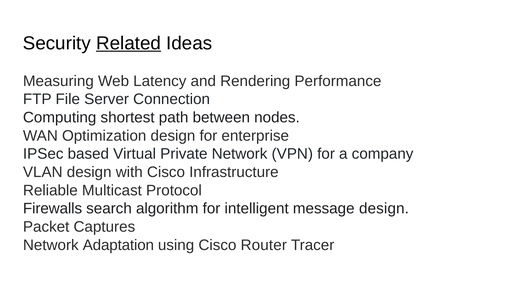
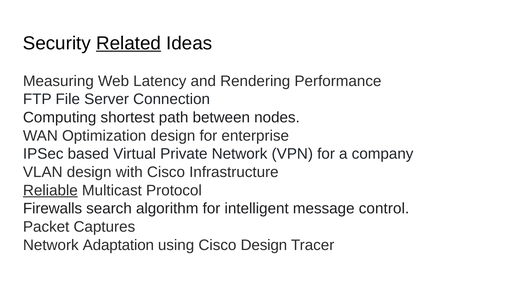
Reliable underline: none -> present (50, 190)
message design: design -> control (384, 209)
Cisco Router: Router -> Design (264, 245)
